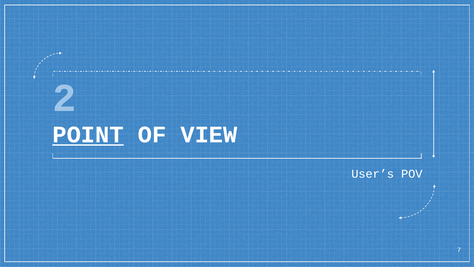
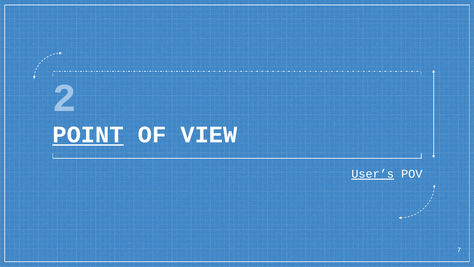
User’s underline: none -> present (373, 174)
